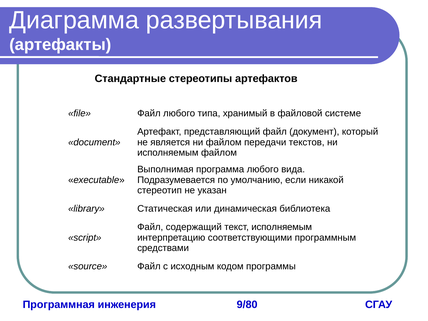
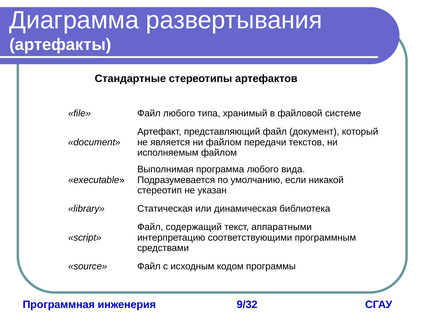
текст исполняемым: исполняемым -> аппаратными (282, 227)
9/80: 9/80 -> 9/32 (247, 305)
